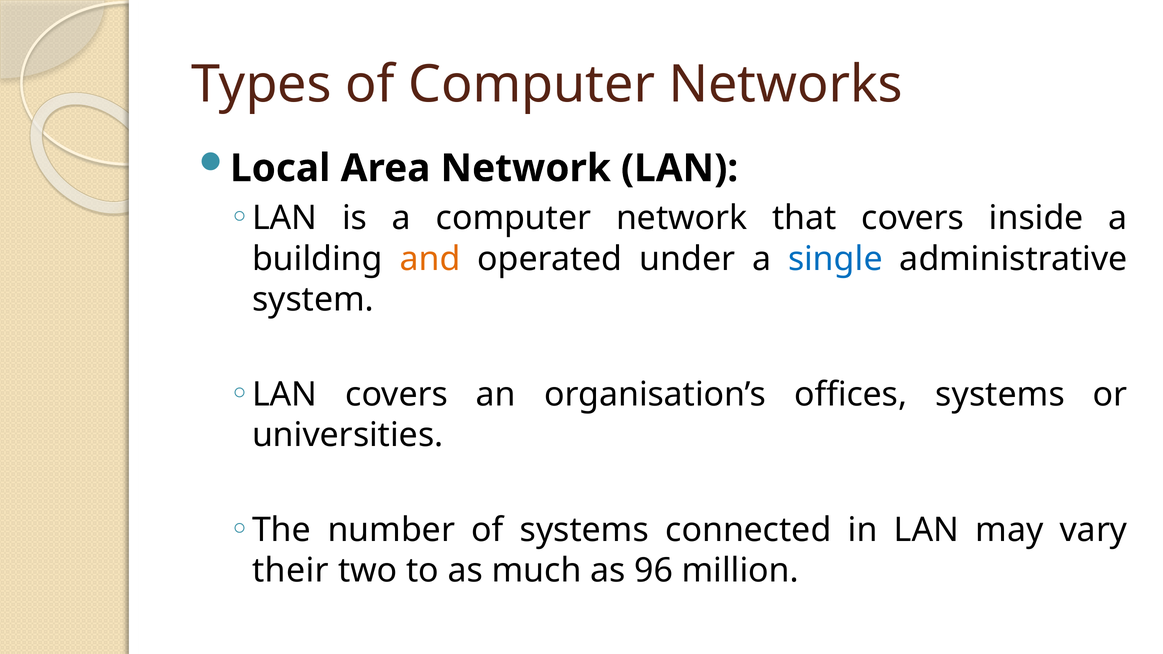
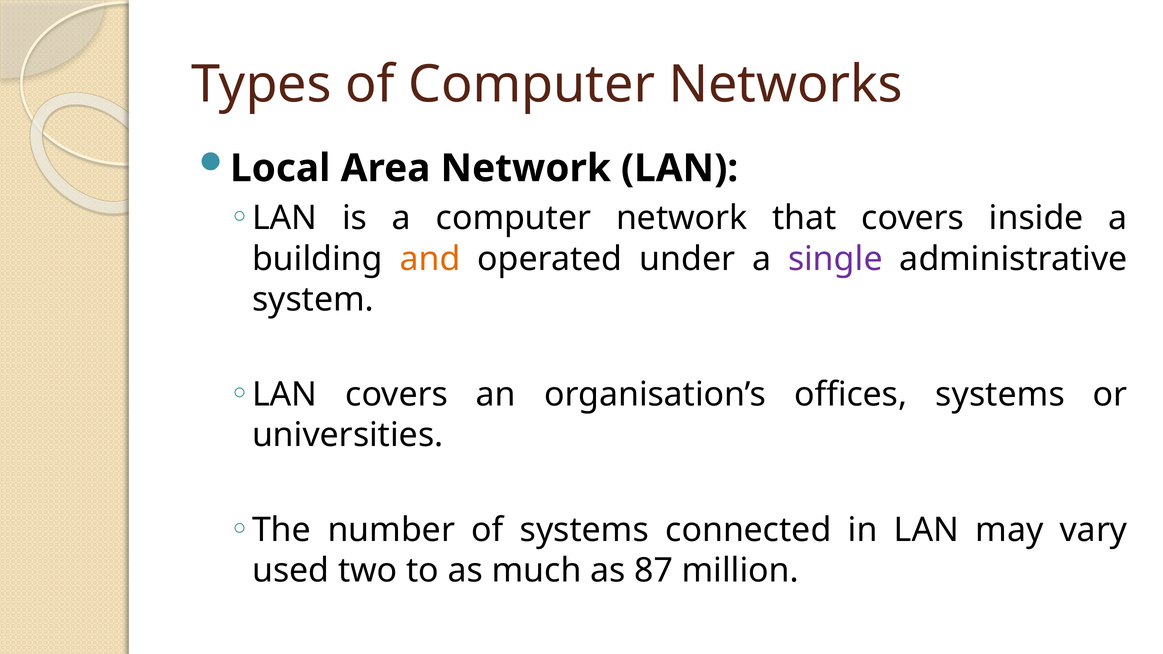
single colour: blue -> purple (835, 259)
their: their -> used (291, 571)
96: 96 -> 87 (654, 571)
